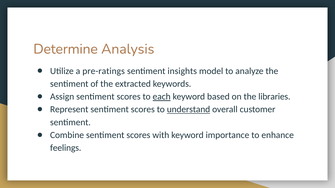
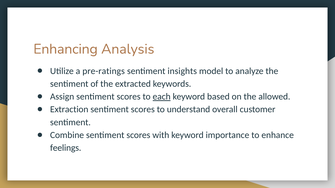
Determine: Determine -> Enhancing (66, 49)
libraries: libraries -> allowed (274, 97)
Represent: Represent -> Extraction (69, 110)
understand underline: present -> none (189, 110)
